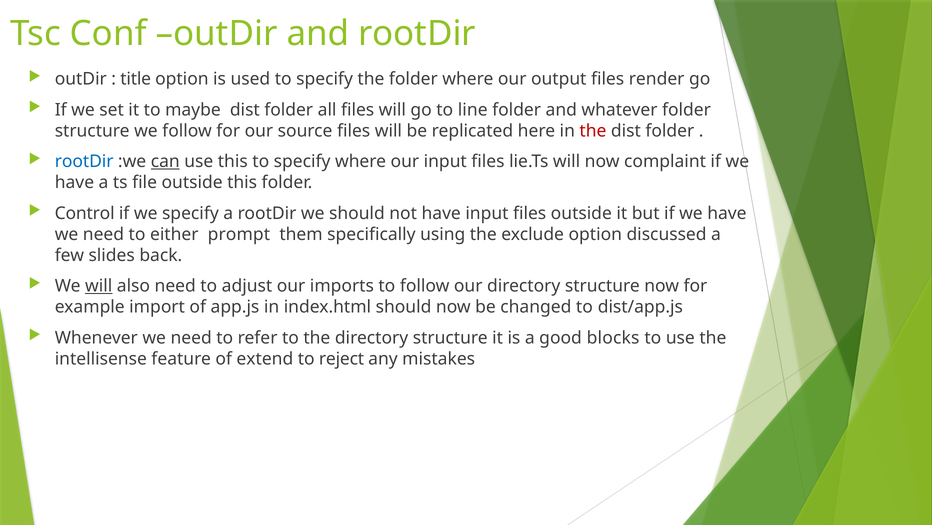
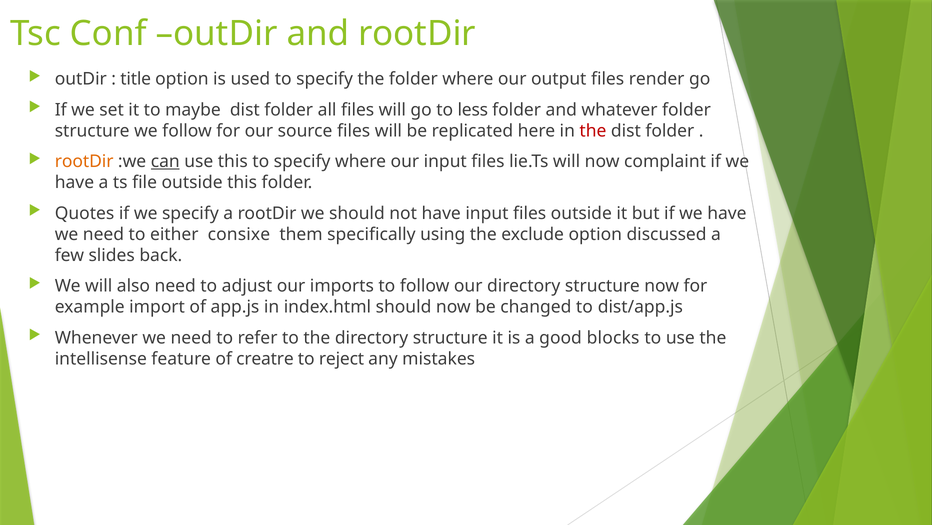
line: line -> less (473, 110)
rootDir colour: blue -> orange (84, 161)
Control: Control -> Quotes (85, 213)
prompt: prompt -> consixe (239, 234)
will underline: present -> none (99, 286)
extend: extend -> creatre (265, 358)
